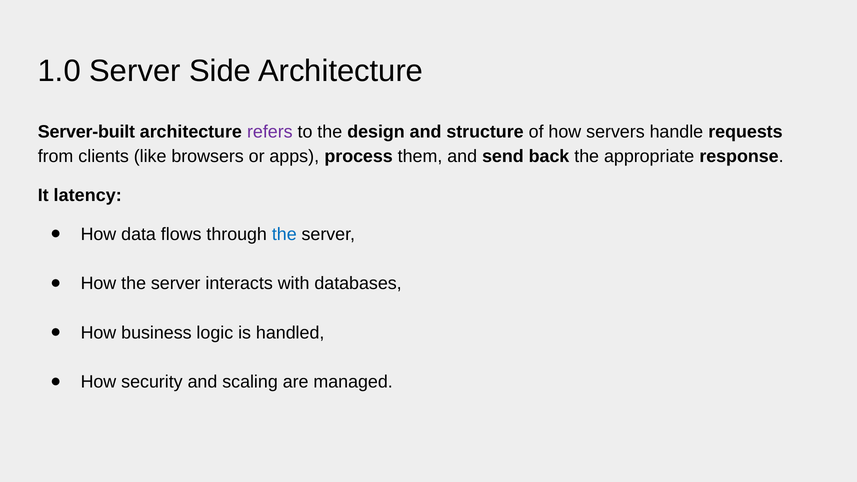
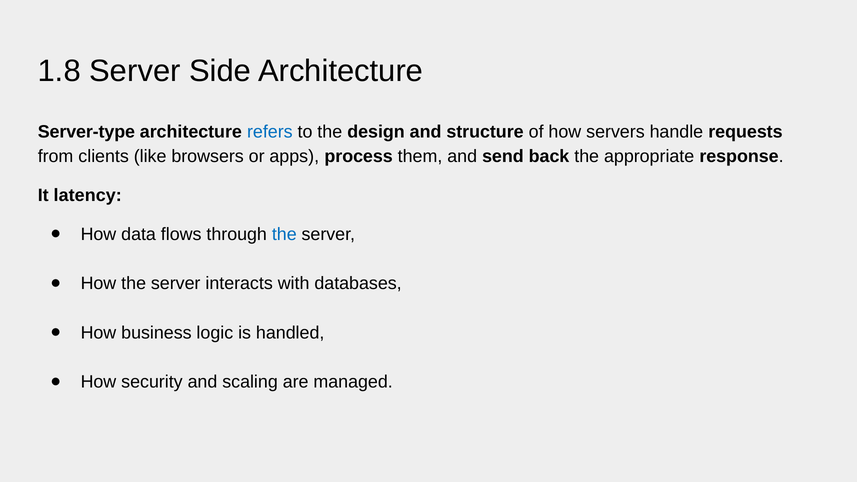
1.0: 1.0 -> 1.8 (59, 71)
Server-built: Server-built -> Server-type (86, 132)
refers colour: purple -> blue (270, 132)
